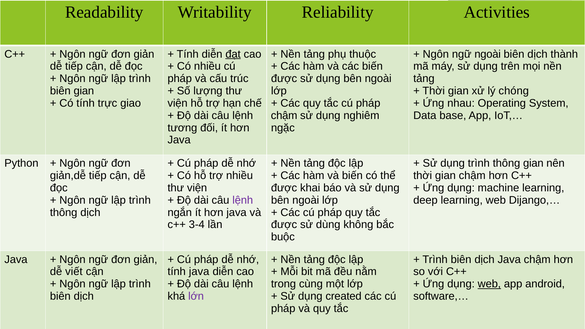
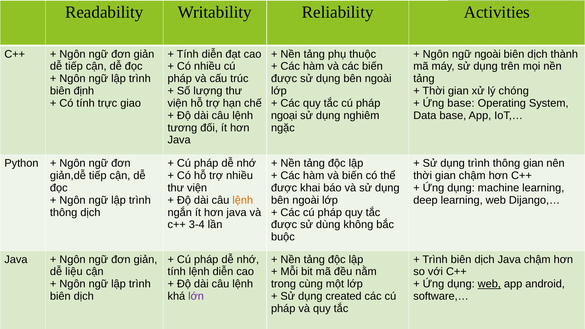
đạt underline: present -> none (233, 54)
biên gian: gian -> định (84, 91)
Ứng nhau: nhau -> base (461, 103)
chậm: chậm -> ngoại (284, 115)
lệnh colour: purple -> orange (243, 200)
viết: viết -> liệu (74, 272)
tính java: java -> lệnh (199, 272)
